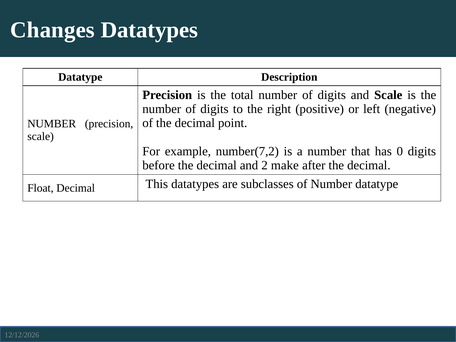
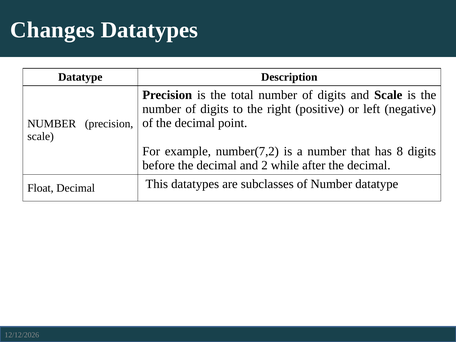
0: 0 -> 8 (400, 151)
make: make -> while (285, 165)
